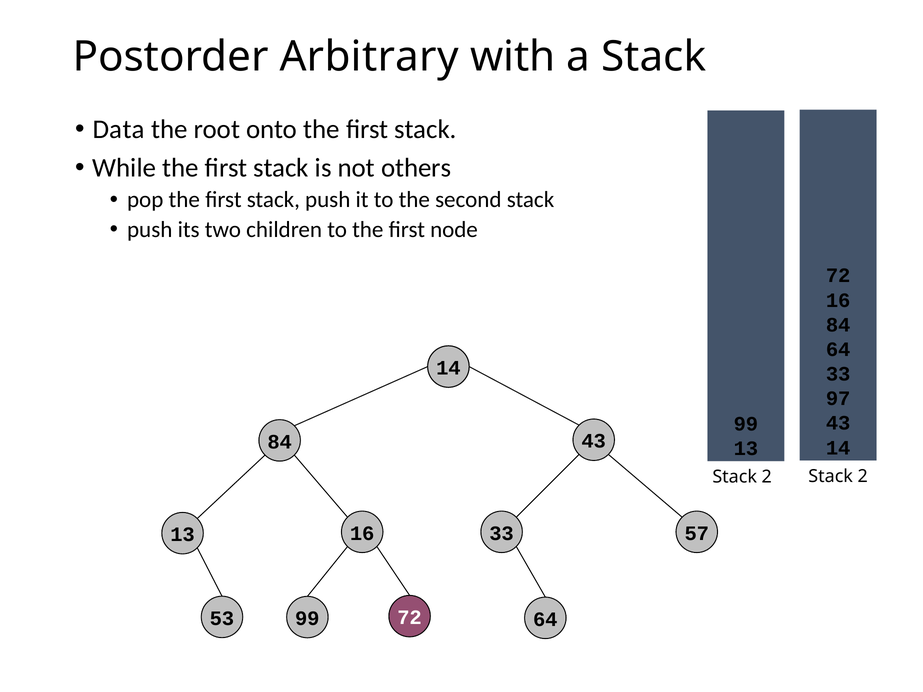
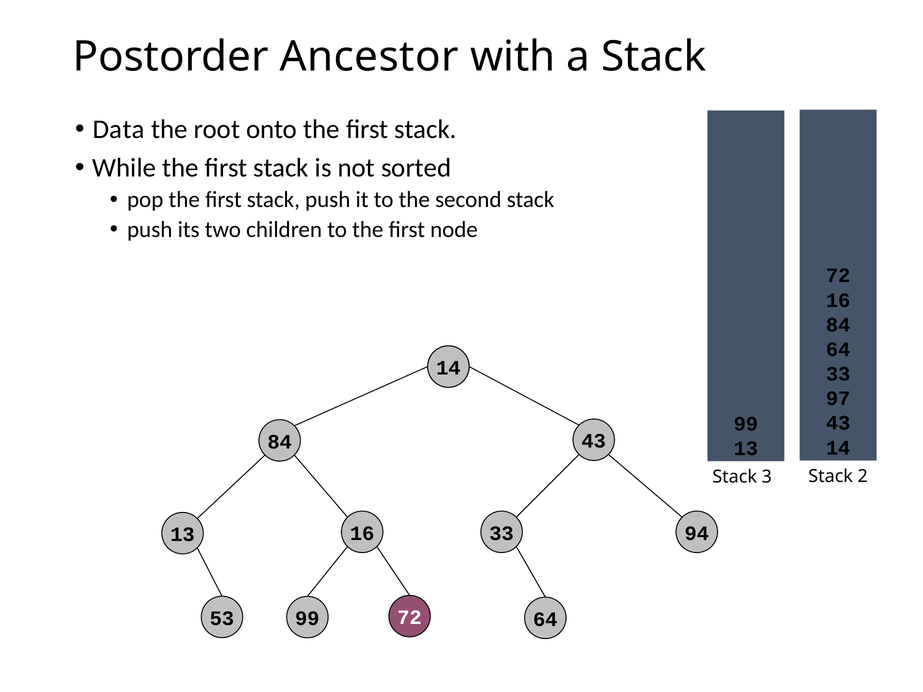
Arbitrary: Arbitrary -> Ancestor (369, 57)
others: others -> sorted (416, 168)
2: 2 -> 3 (767, 477)
57: 57 -> 94 (697, 533)
